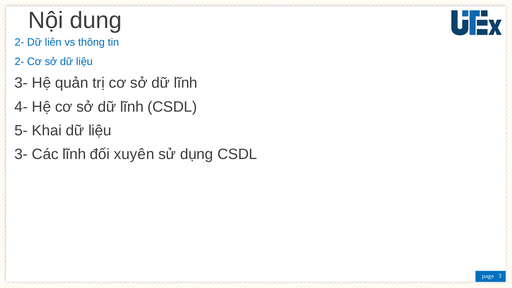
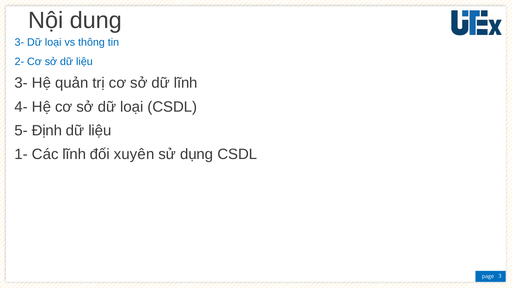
2-: 2- -> 3- (19, 42)
liên: liên -> loại (53, 42)
lĩnh: lĩnh -> loại (132, 107)
Khai: Khai -> Định (47, 130)
3-: 3- -> 1- (21, 154)
